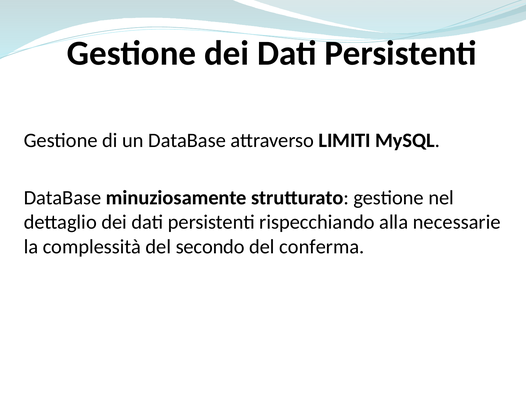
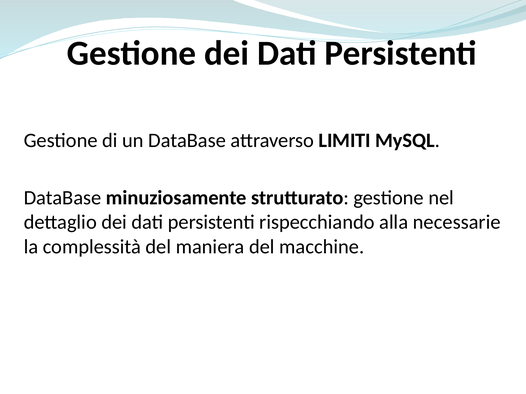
secondo: secondo -> maniera (210, 247)
conferma: conferma -> macchine (322, 247)
